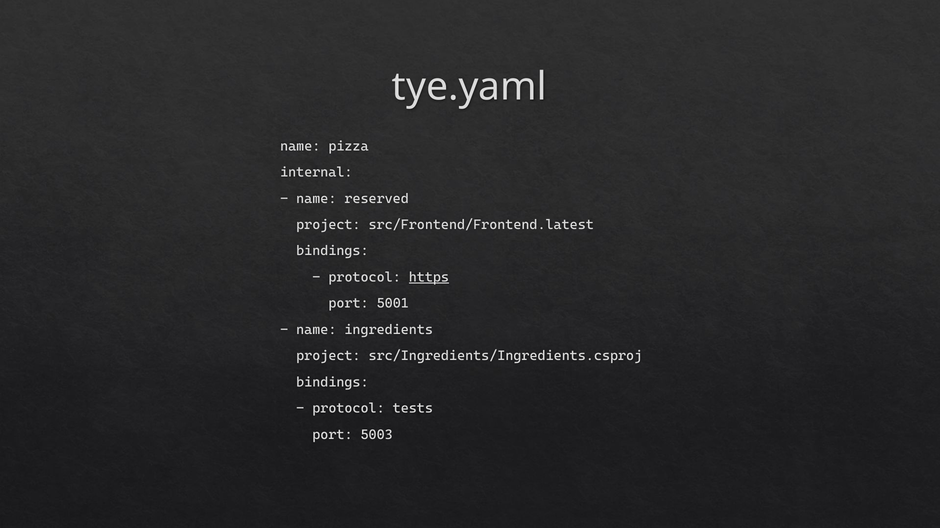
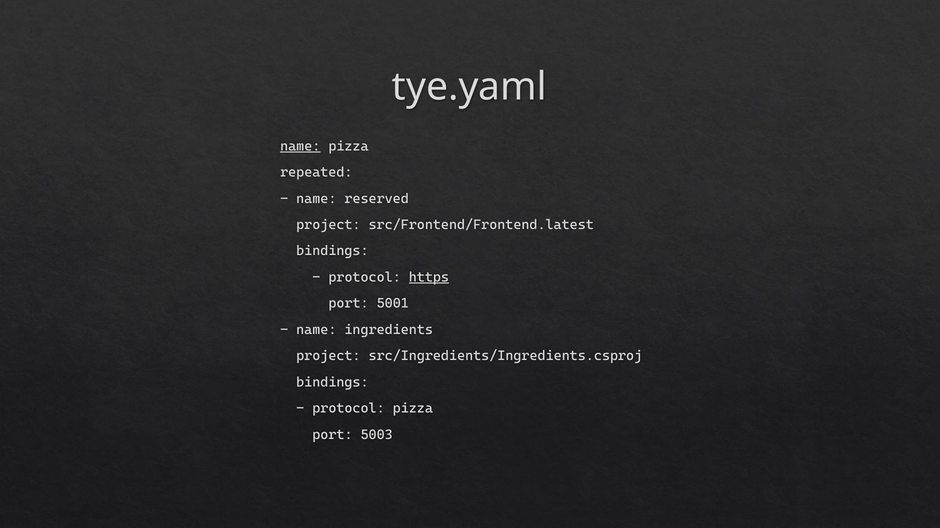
name underline: none -> present (300, 146)
internal: internal -> repeated (316, 173)
protocol tests: tests -> pizza (413, 409)
